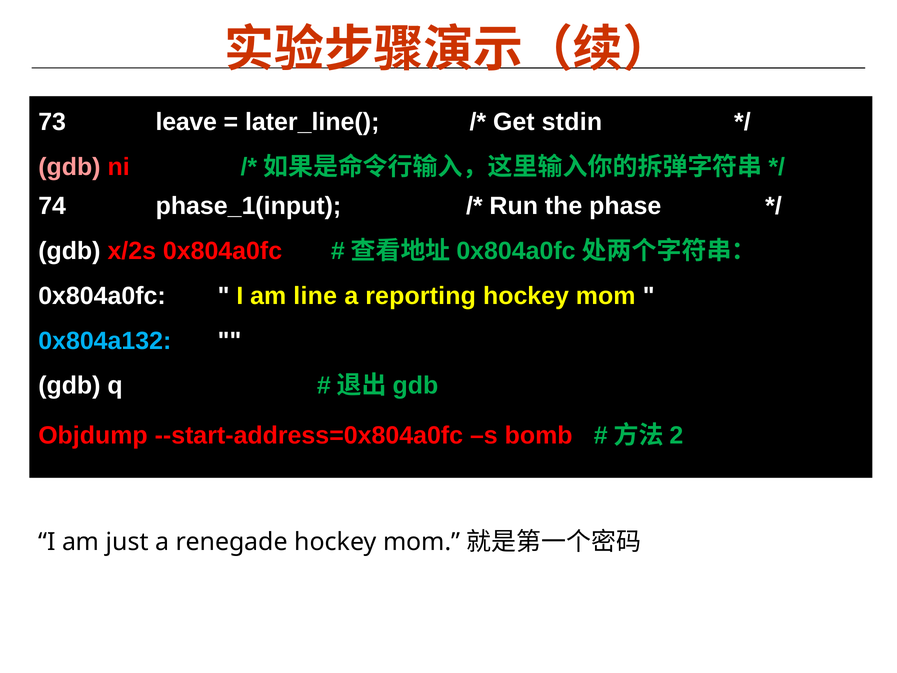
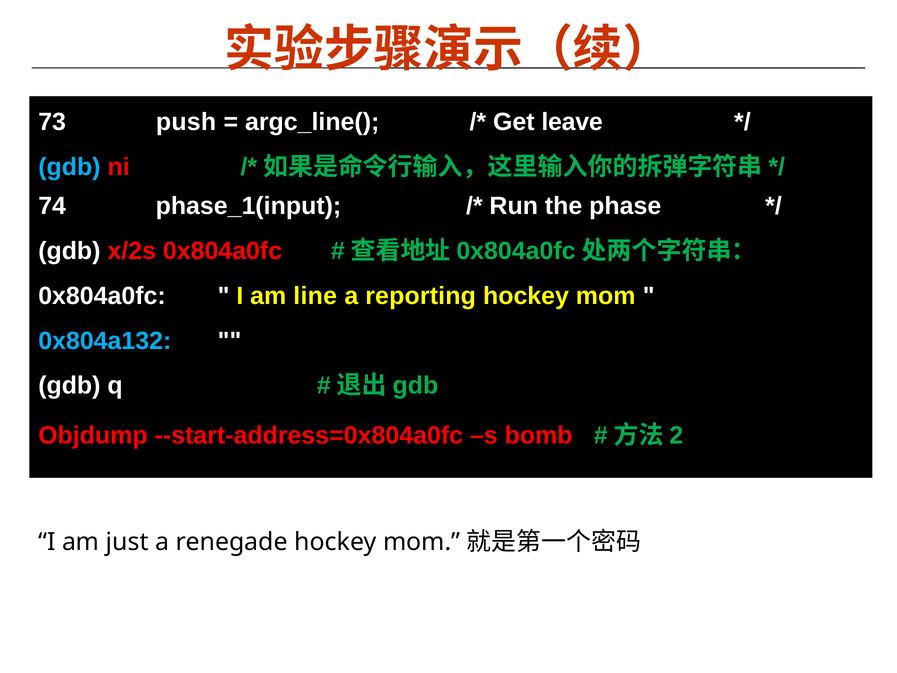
leave: leave -> push (186, 122)
later_line(: later_line( -> argc_line( (312, 122)
stdin: stdin -> leave (572, 122)
gdb colour: pink -> light blue (69, 167)
